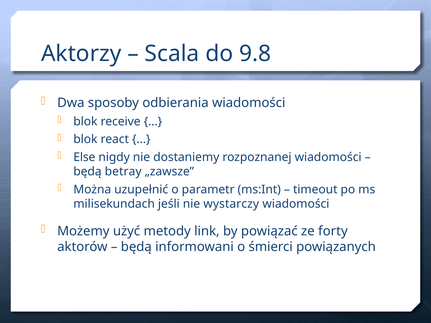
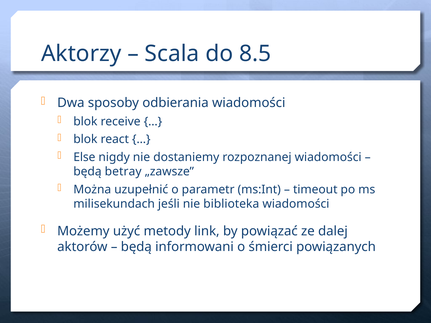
9.8: 9.8 -> 8.5 (255, 54)
wystarczy: wystarczy -> biblioteka (231, 204)
forty: forty -> dalej (333, 231)
